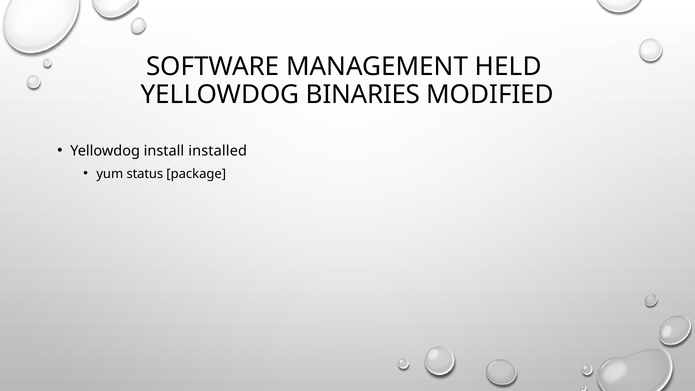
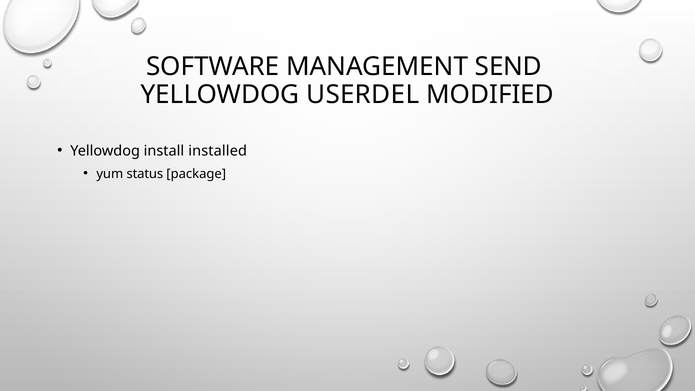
HELD: HELD -> SEND (508, 66)
BINARIES: BINARIES -> USERDEL (363, 95)
